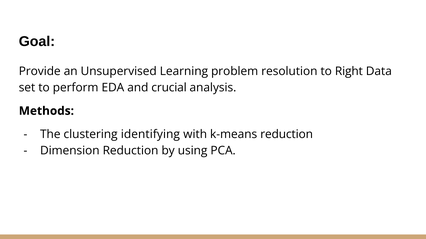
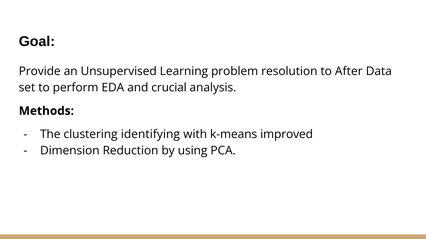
Right: Right -> After (349, 71)
k-means reduction: reduction -> improved (287, 135)
